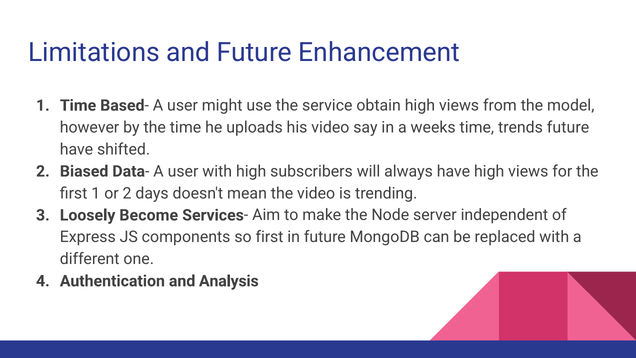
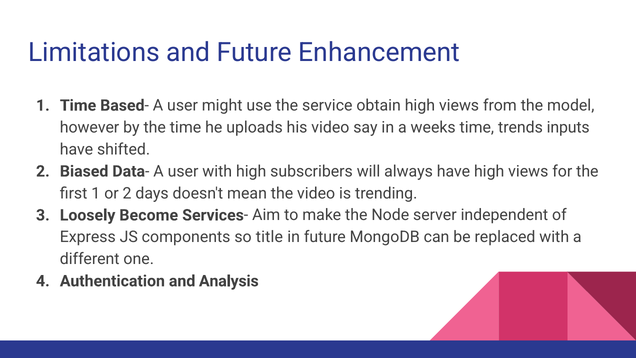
trends future: future -> inputs (568, 127)
so first: first -> title (269, 237)
